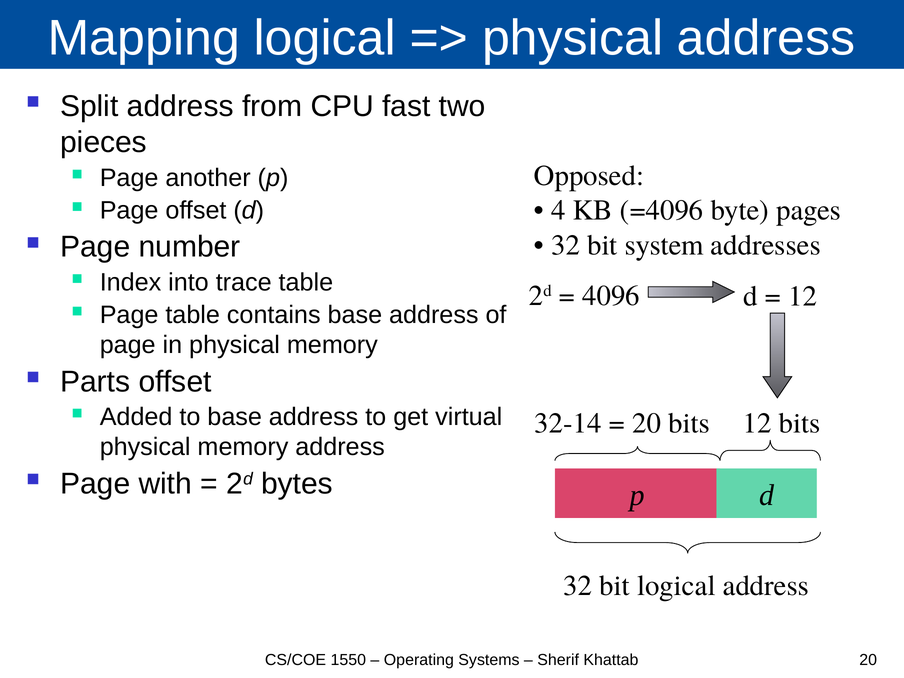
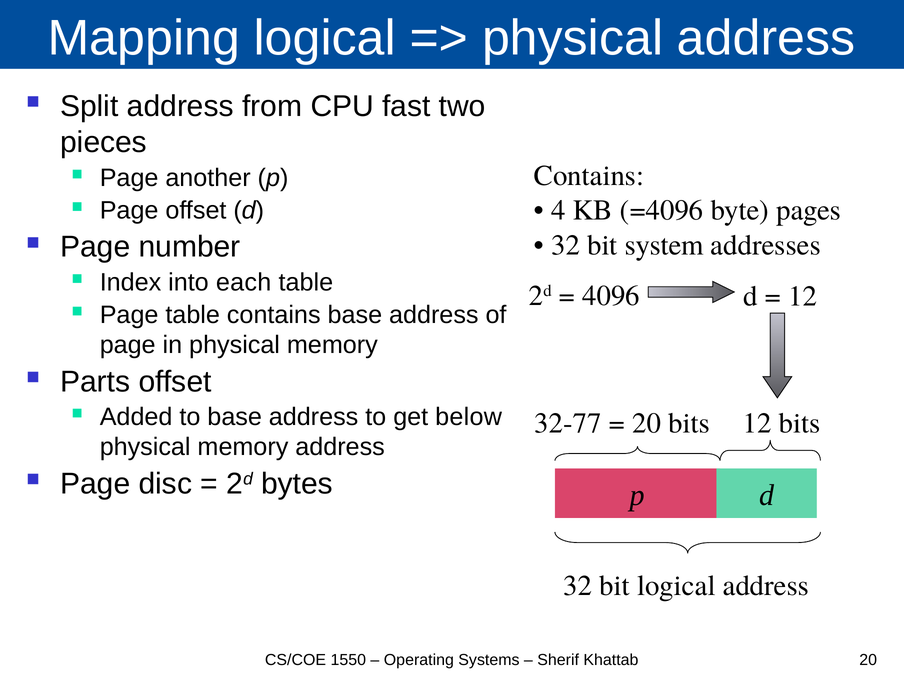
Opposed: Opposed -> Contains (589, 176)
trace: trace -> each (244, 282)
virtual: virtual -> below (469, 417)
32-14: 32-14 -> 32-77 (568, 423)
with: with -> disc (165, 484)
